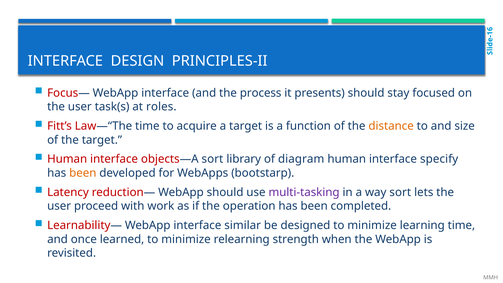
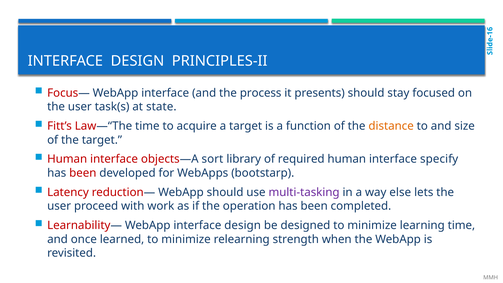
roles: roles -> state (161, 107)
diagram: diagram -> required (301, 159)
been colour: orange -> red (83, 173)
way sort: sort -> else (400, 192)
WebApp interface similar: similar -> design (243, 225)
